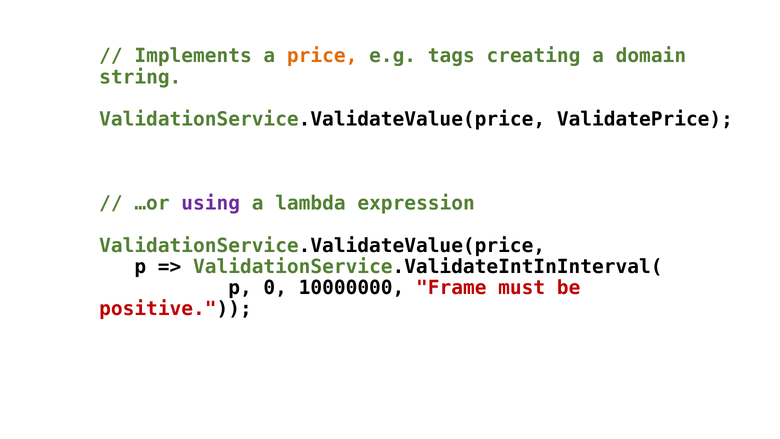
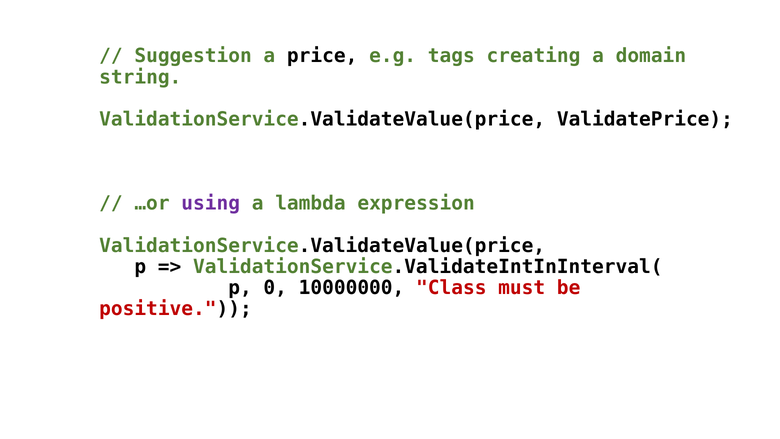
Implements: Implements -> Suggestion (193, 56)
price colour: orange -> black (322, 56)
Frame: Frame -> Class (451, 288)
